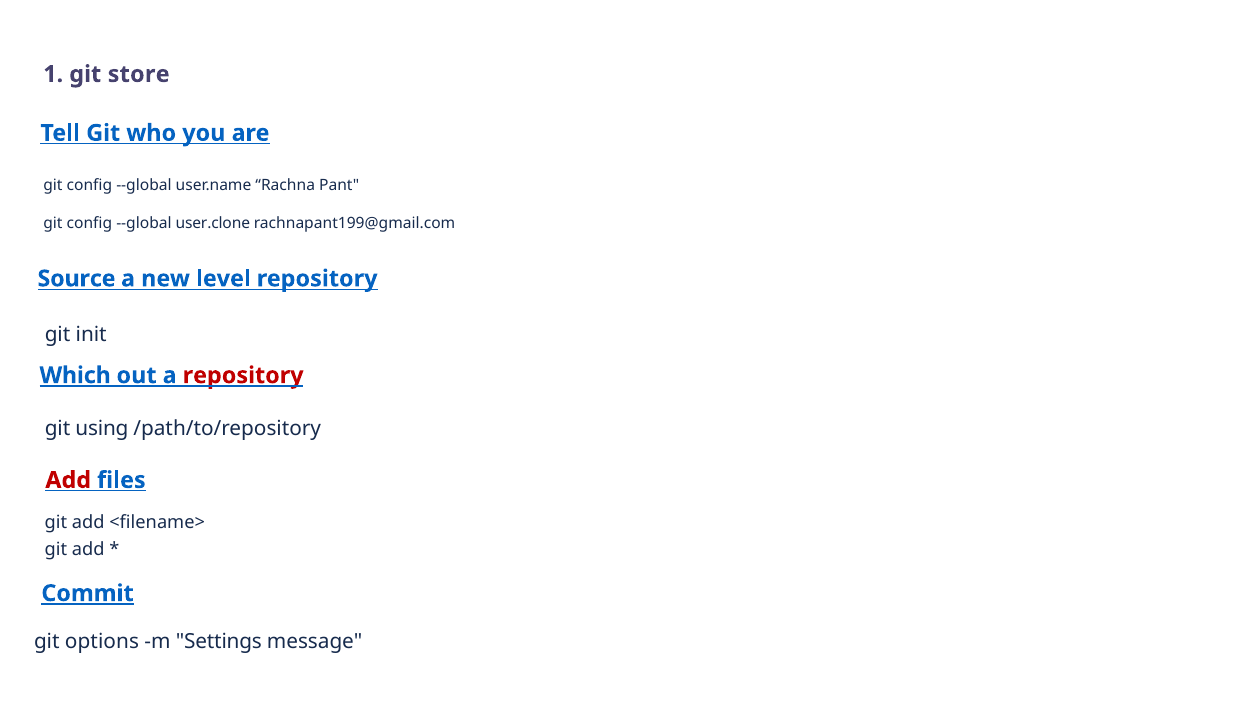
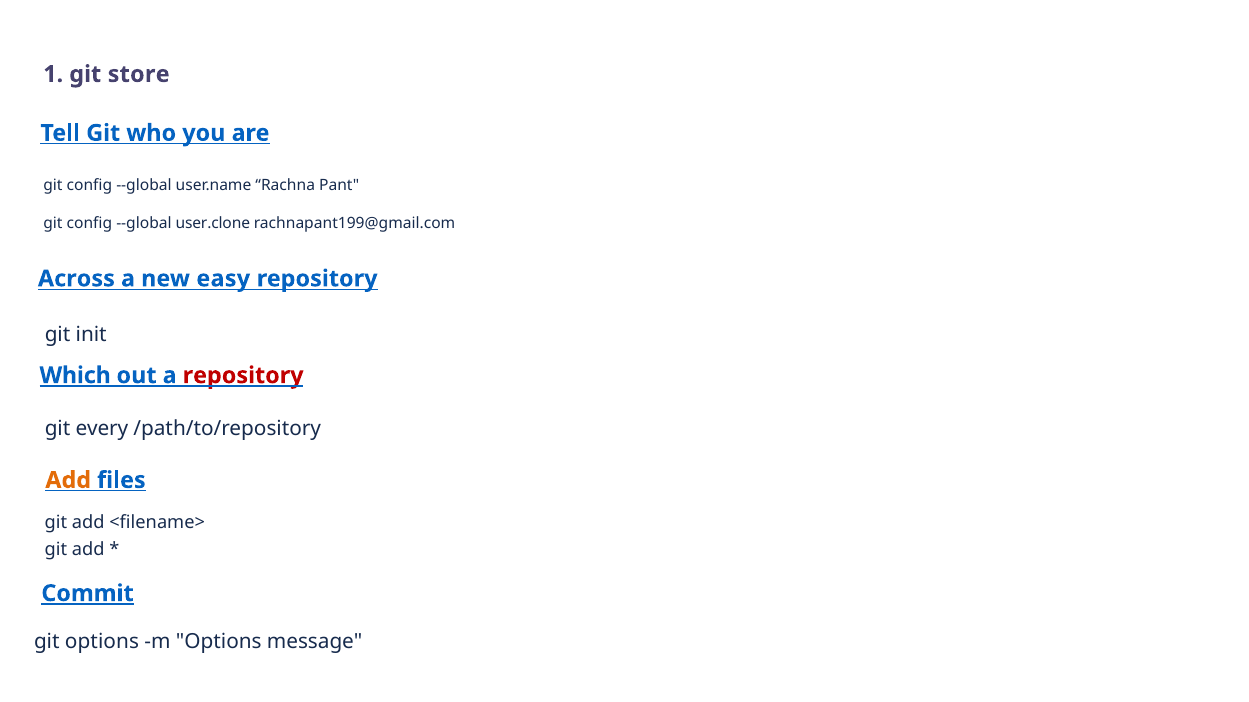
Source: Source -> Across (76, 279)
level: level -> easy (223, 279)
using: using -> every (102, 429)
Add colour: red -> orange (68, 481)
m Settings: Settings -> Options (219, 642)
